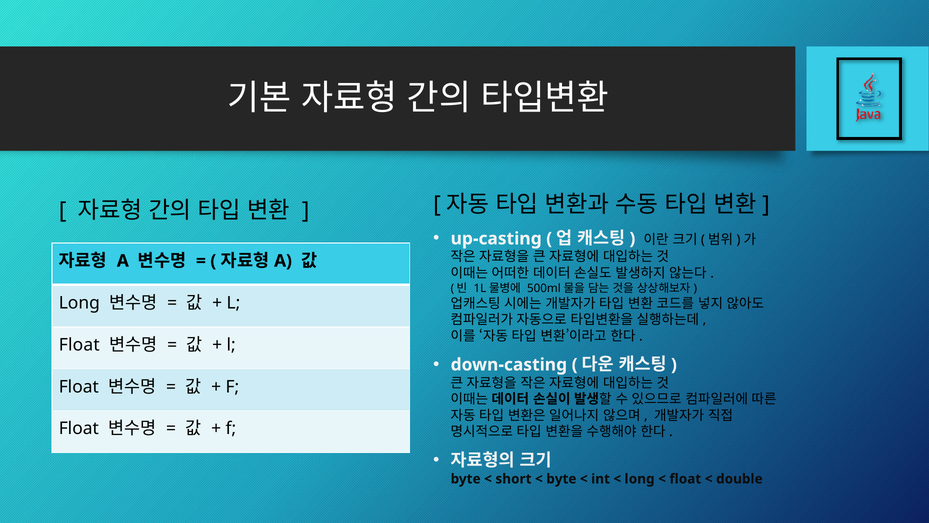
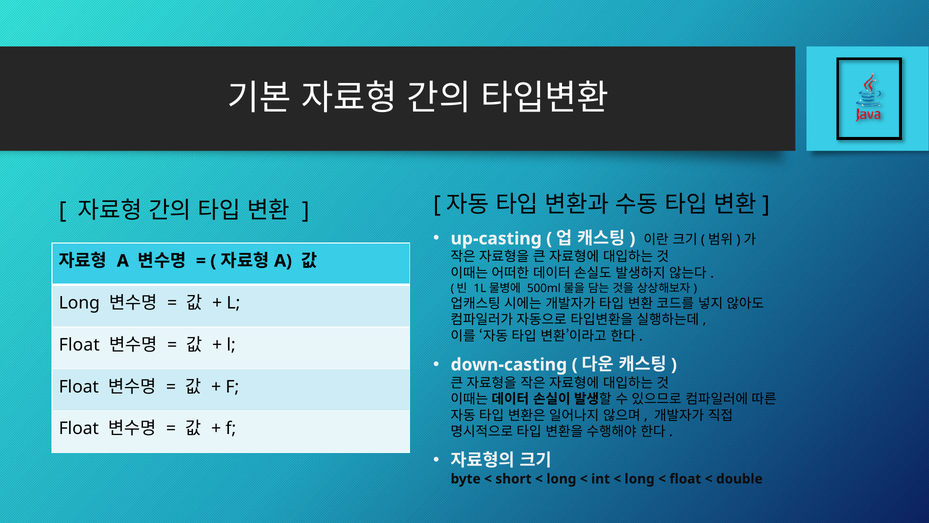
byte: byte -> long (561, 479)
